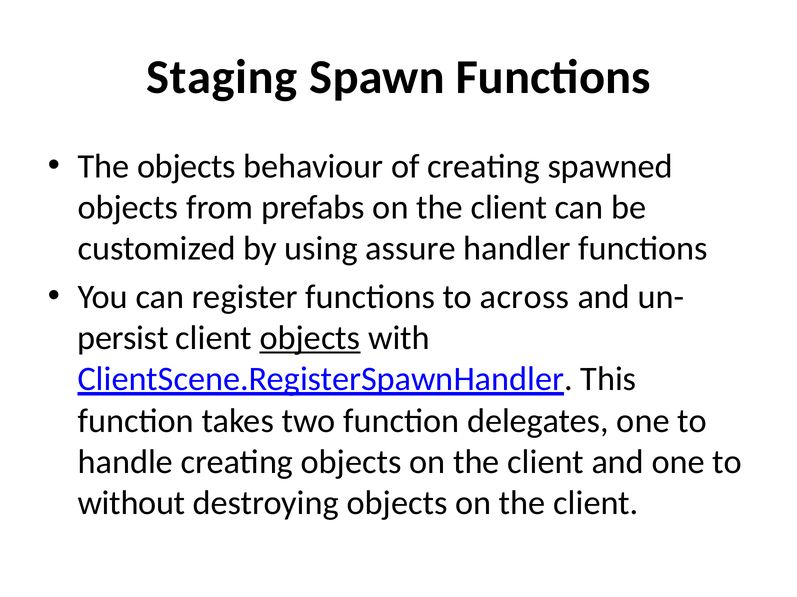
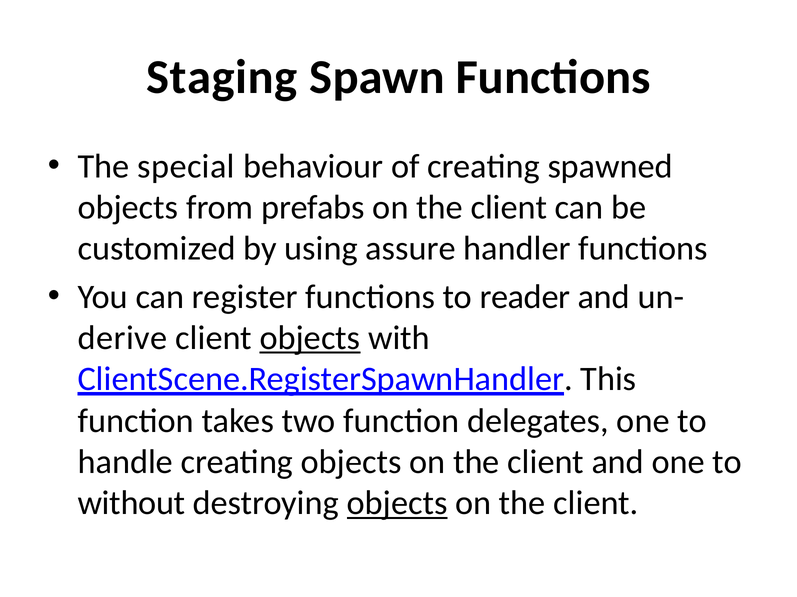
The objects: objects -> special (186, 166)
across: across -> reader (525, 297)
persist: persist -> derive (123, 338)
objects underline: none -> present (397, 504)
